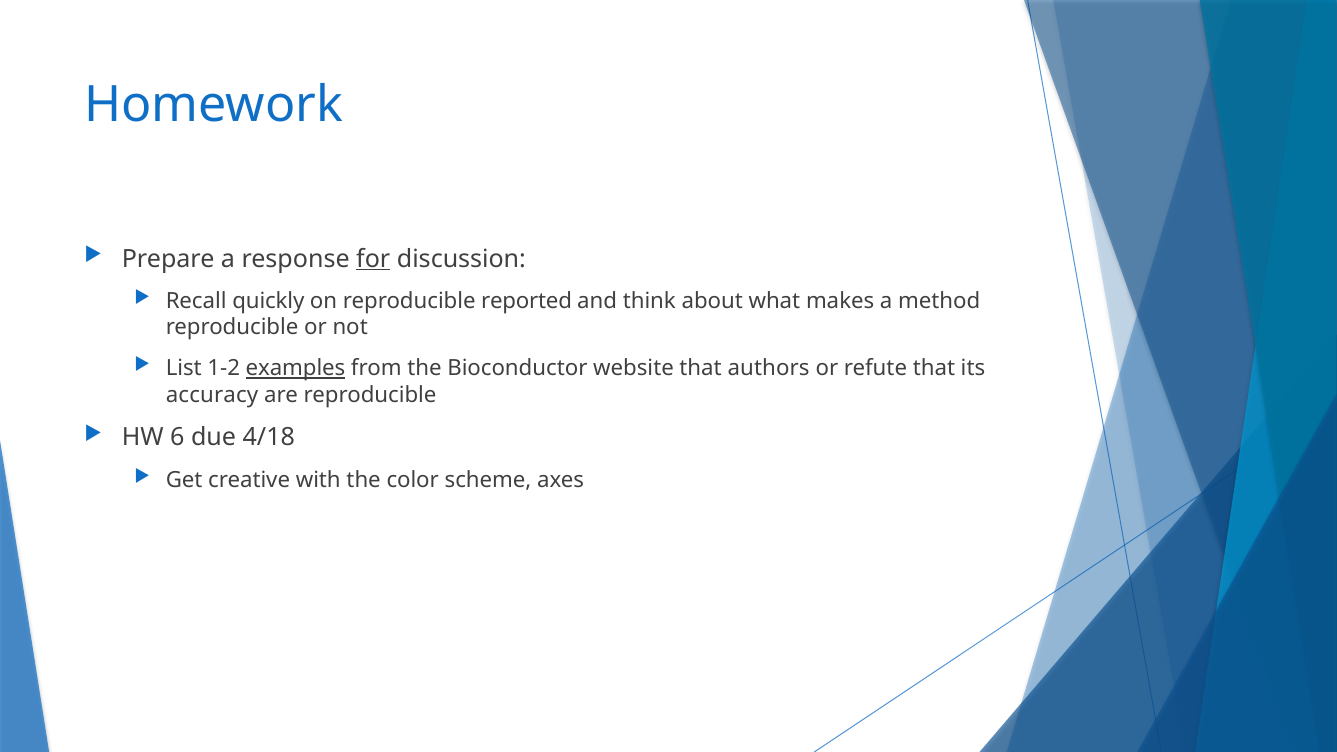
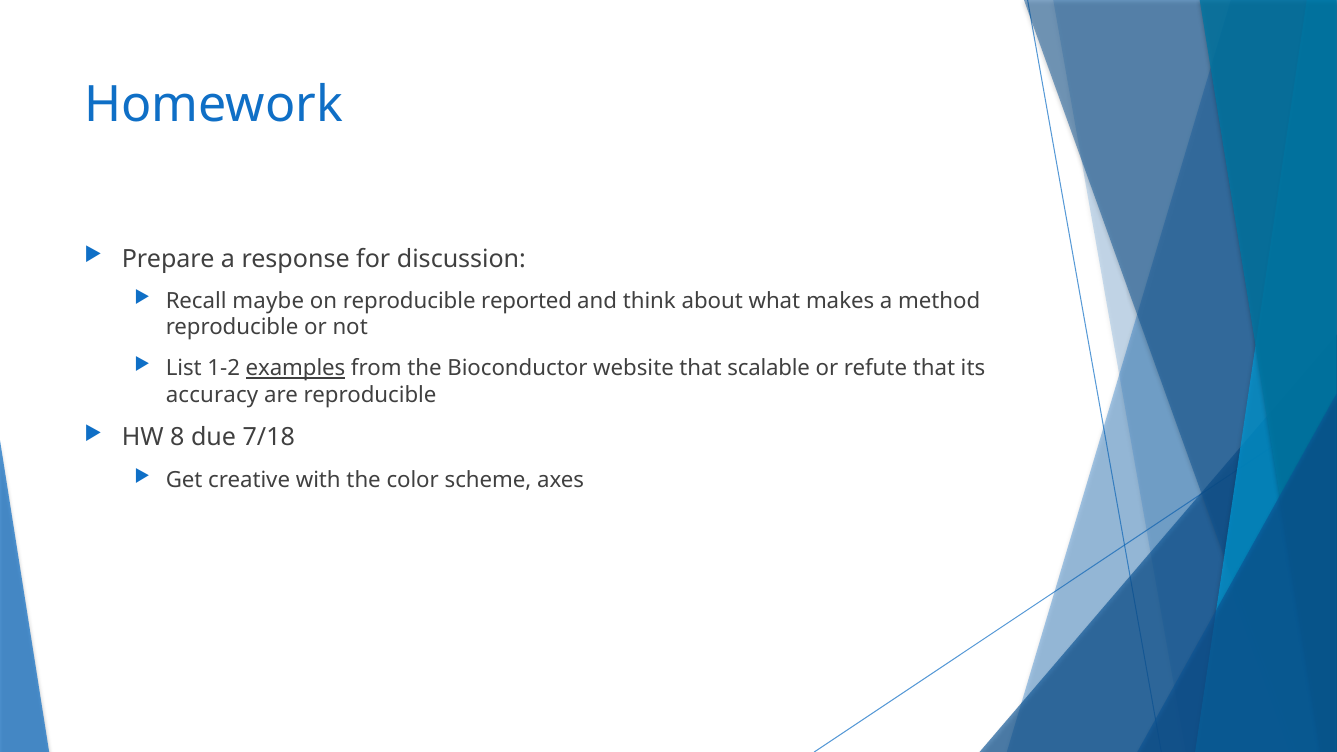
for underline: present -> none (373, 259)
quickly: quickly -> maybe (268, 301)
authors: authors -> scalable (769, 368)
6: 6 -> 8 (177, 438)
4/18: 4/18 -> 7/18 (269, 438)
